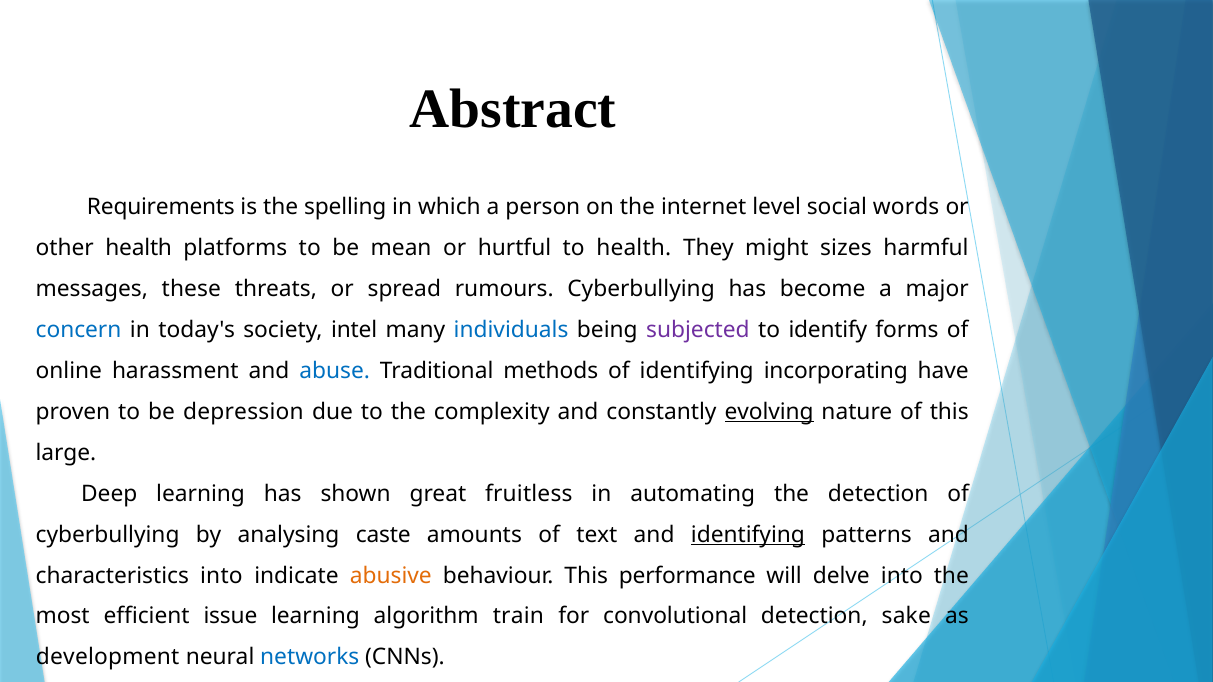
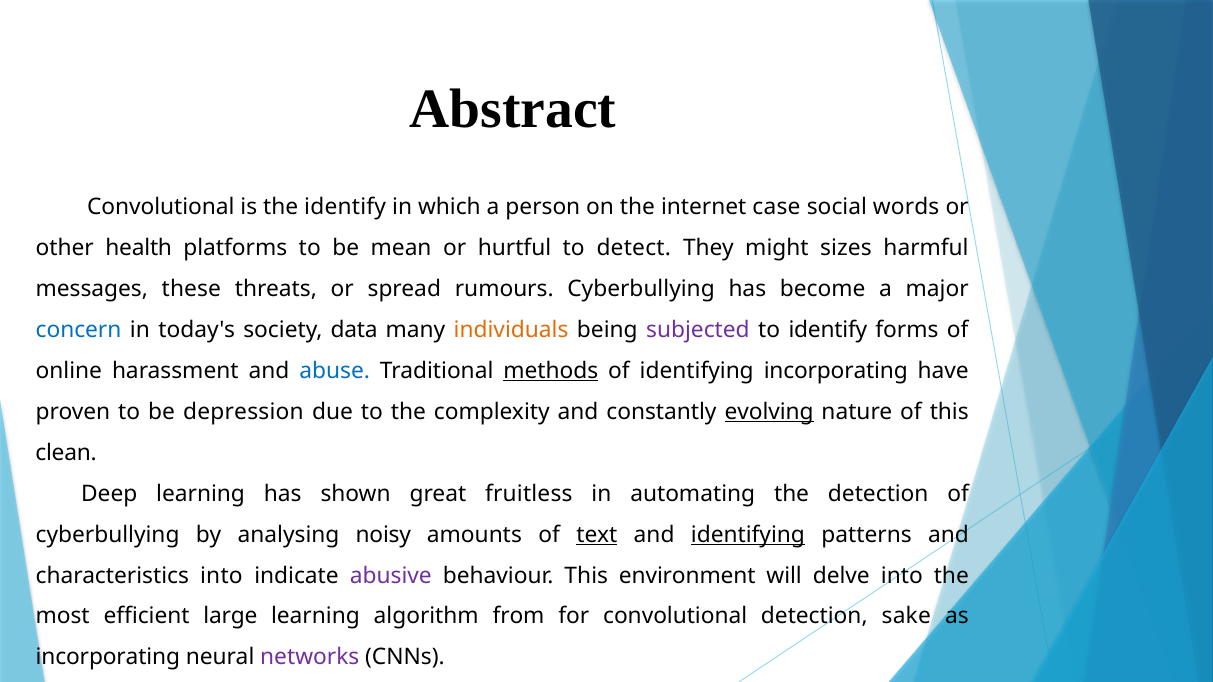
Requirements: Requirements -> Convolutional (161, 207)
the spelling: spelling -> identify (345, 207)
level: level -> case (777, 207)
to health: health -> detect (634, 248)
intel: intel -> data (354, 330)
individuals colour: blue -> orange (511, 330)
methods underline: none -> present (551, 371)
large: large -> clean (66, 453)
caste: caste -> noisy (383, 535)
text underline: none -> present (597, 535)
abusive colour: orange -> purple (391, 576)
performance: performance -> environment (687, 576)
issue: issue -> large (230, 617)
train: train -> from (519, 617)
development: development -> incorporating (108, 658)
networks colour: blue -> purple (310, 658)
